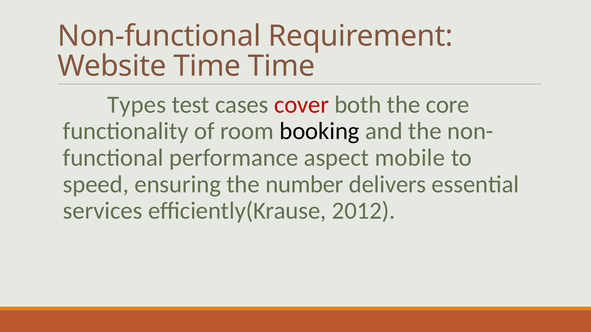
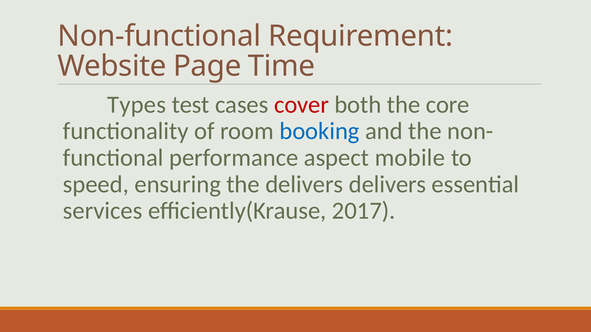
Website Time: Time -> Page (207, 66)
booking colour: black -> blue (319, 131)
the number: number -> delivers (304, 185)
2012: 2012 -> 2017 (364, 211)
